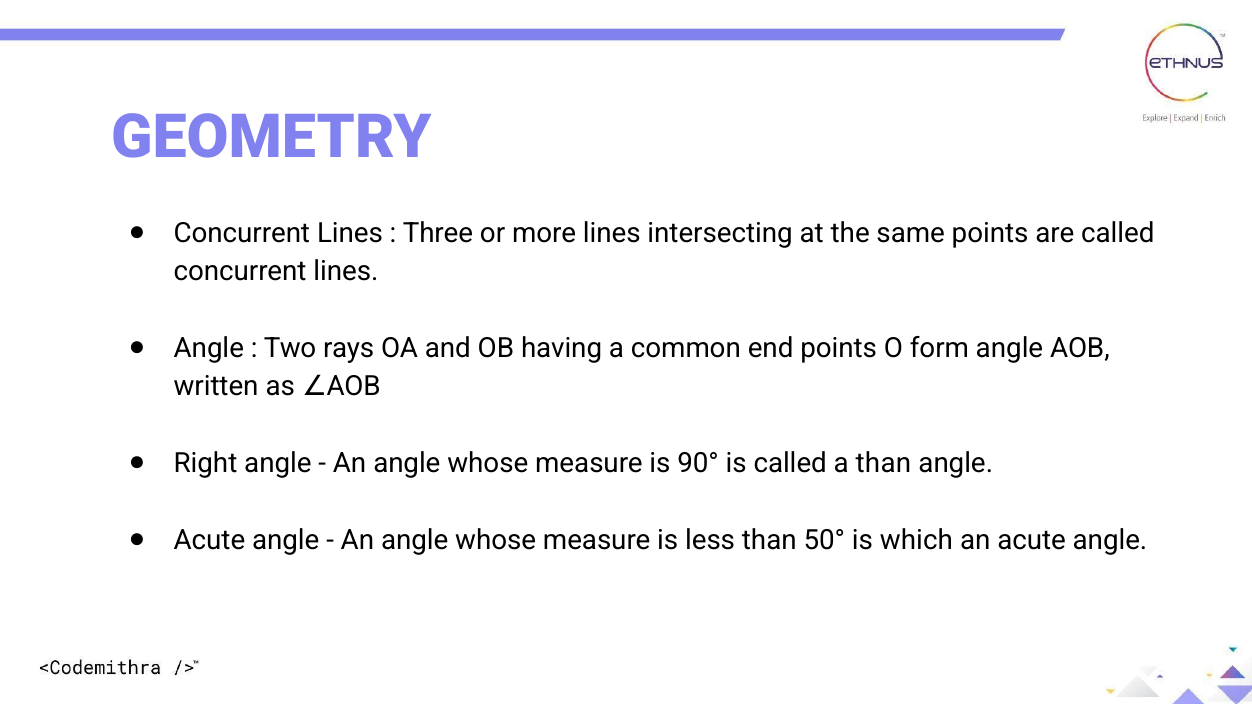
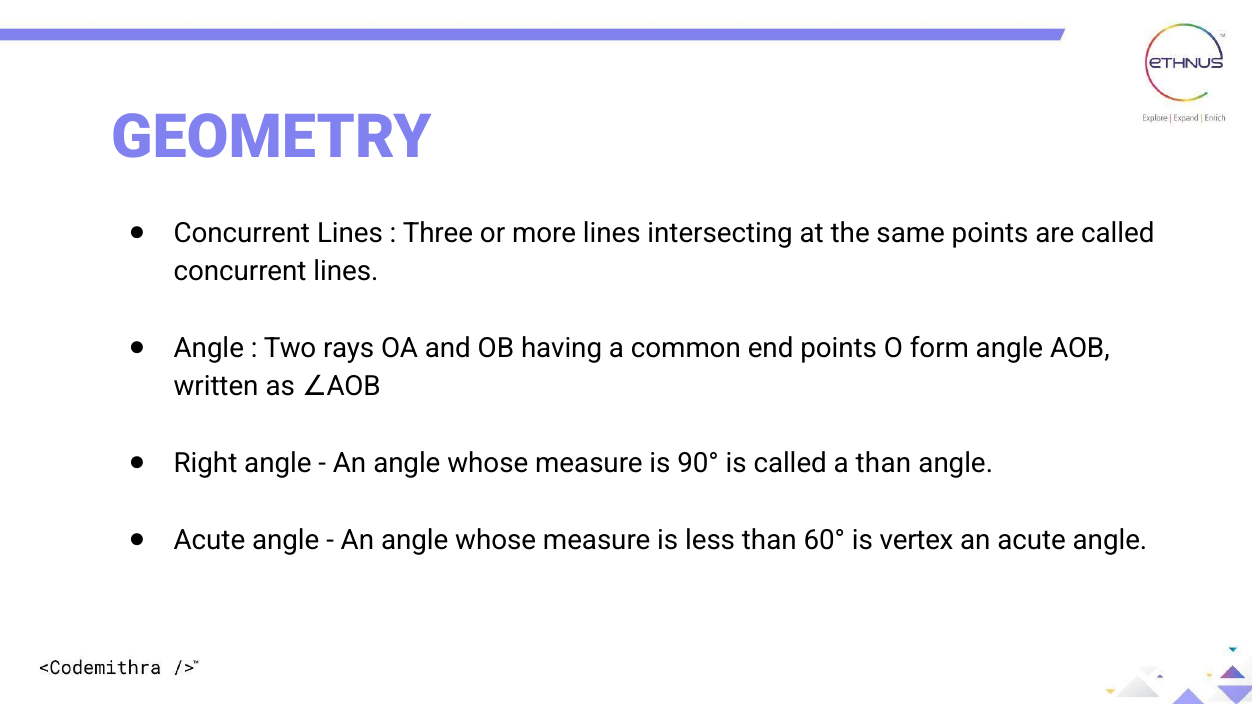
50°: 50° -> 60° (824, 540)
which: which -> vertex (917, 540)
